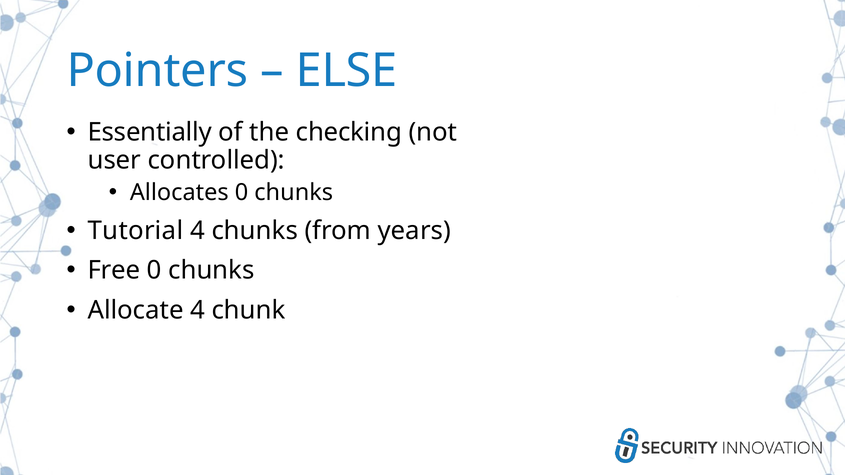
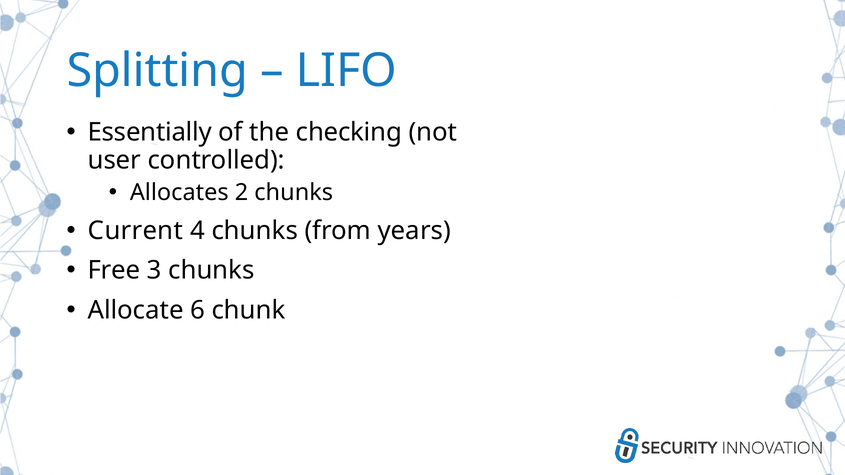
Pointers: Pointers -> Splitting (157, 71)
ELSE: ELSE -> LIFO (346, 71)
Allocates 0: 0 -> 2 (242, 193)
Tutorial: Tutorial -> Current (135, 231)
Free 0: 0 -> 3 (154, 271)
Allocate 4: 4 -> 6 (198, 310)
